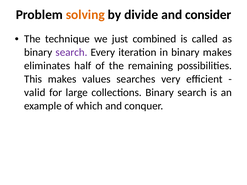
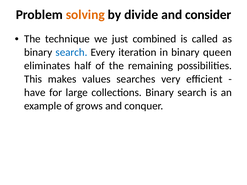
search colour: purple -> blue (72, 52)
binary makes: makes -> queen (217, 52)
valid: valid -> have (35, 93)
which: which -> grows (89, 106)
